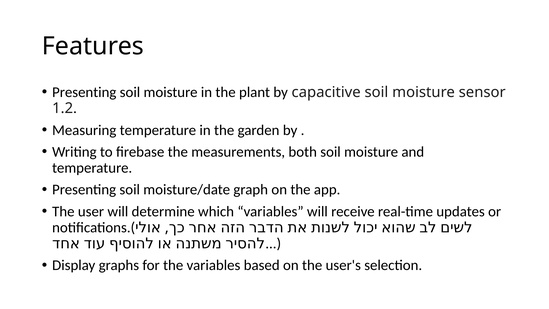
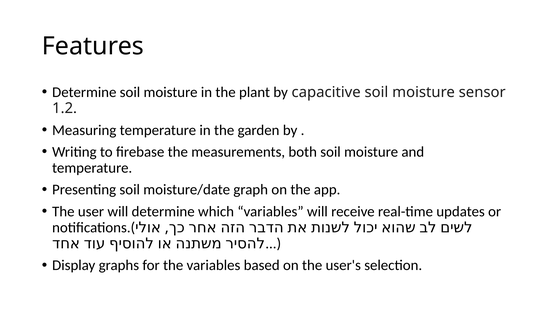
Presenting: Presenting -> Determine (84, 92)
